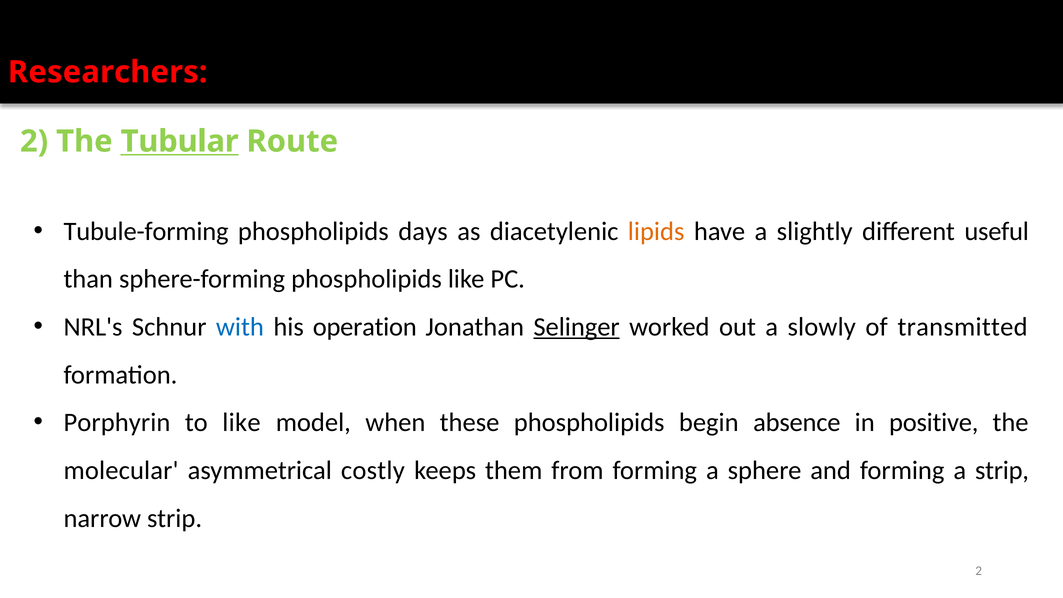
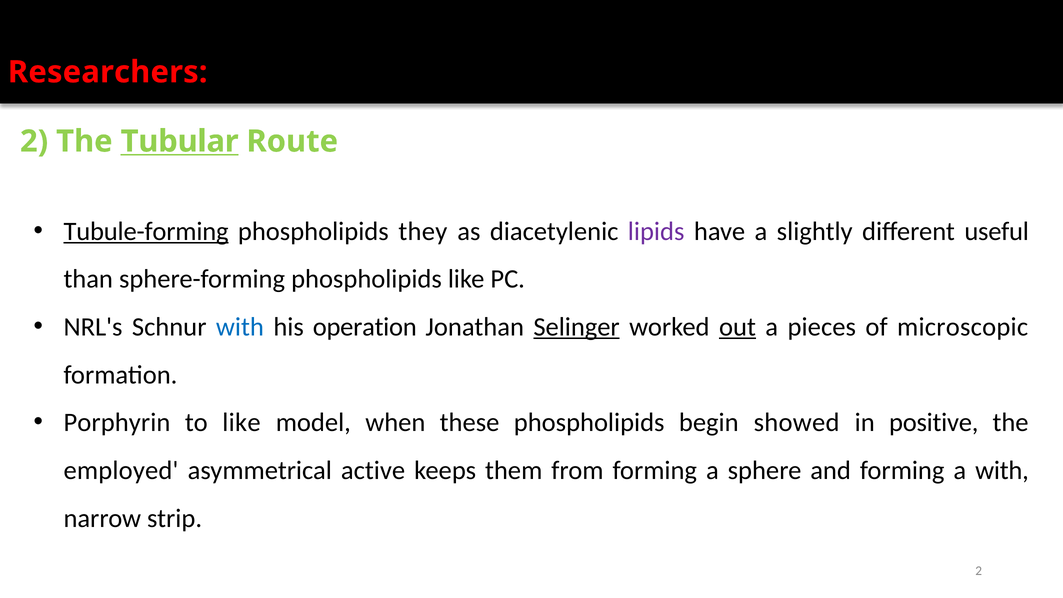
Tubule-forming underline: none -> present (146, 231)
days: days -> they (423, 231)
lipids colour: orange -> purple (656, 231)
out underline: none -> present (738, 327)
slowly: slowly -> pieces (822, 327)
transmitted: transmitted -> microscopic (963, 327)
absence: absence -> showed (797, 423)
molecular: molecular -> employed (121, 470)
costly: costly -> active (373, 470)
a strip: strip -> with (1002, 470)
